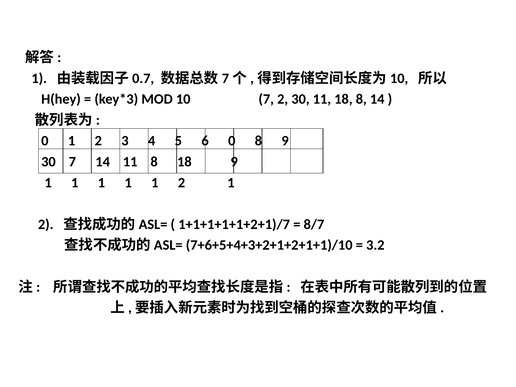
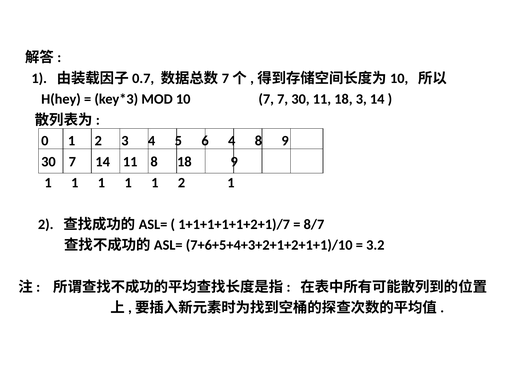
7 2: 2 -> 7 (283, 99)
18 8: 8 -> 3 (361, 99)
6 0: 0 -> 4 (232, 141)
